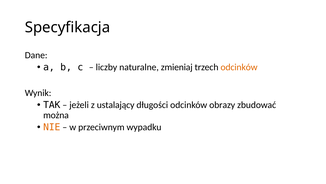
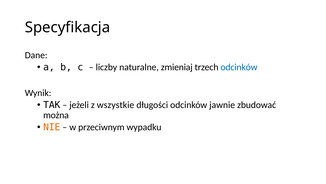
odcinków colour: orange -> blue (239, 67)
ustalający: ustalający -> wszystkie (116, 105)
obrazy: obrazy -> jawnie (222, 105)
